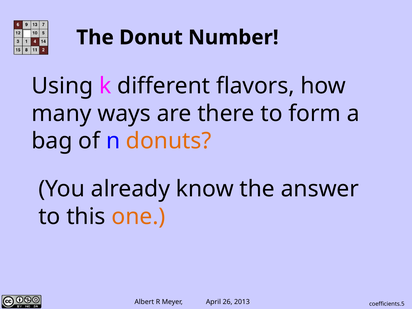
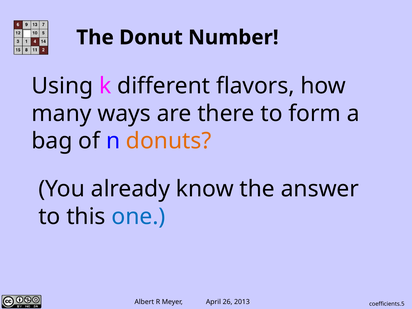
one colour: orange -> blue (138, 216)
